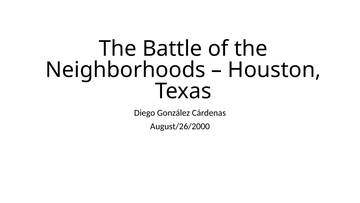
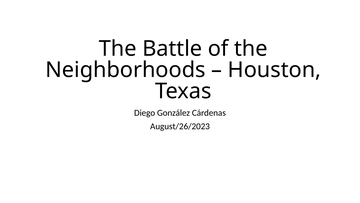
August/26/2000: August/26/2000 -> August/26/2023 (180, 126)
